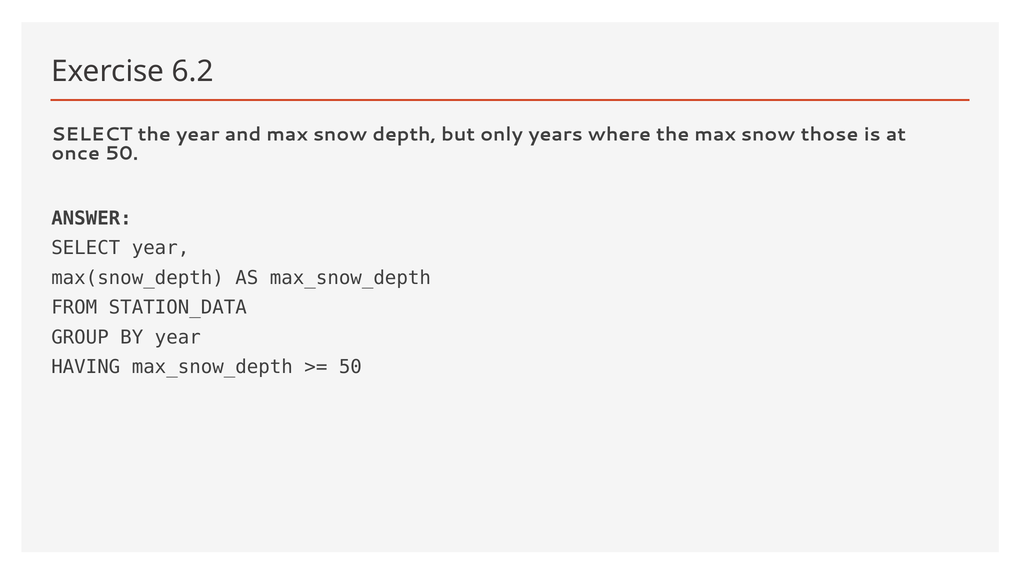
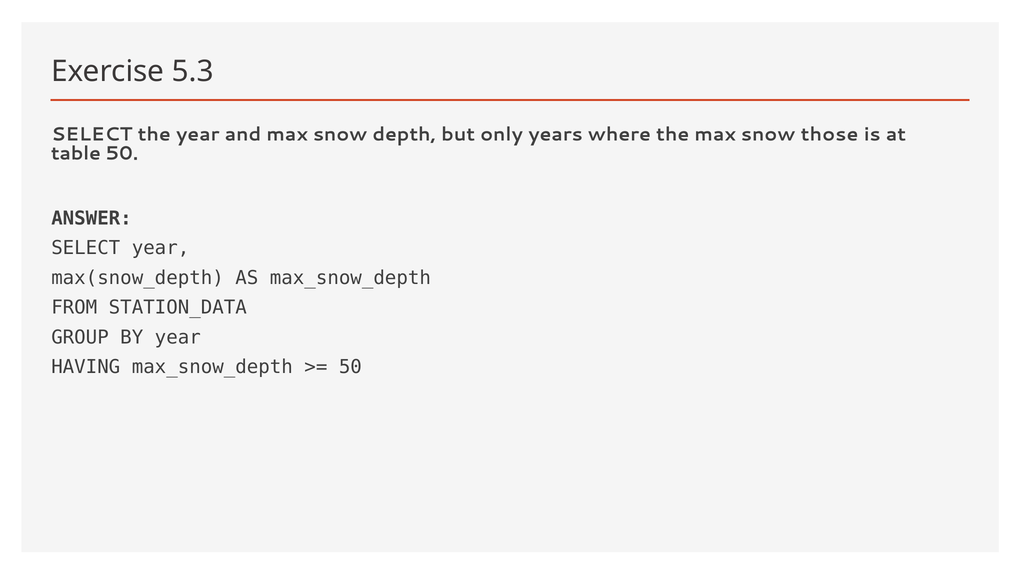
6.2: 6.2 -> 5.3 (193, 71)
once: once -> table (76, 153)
